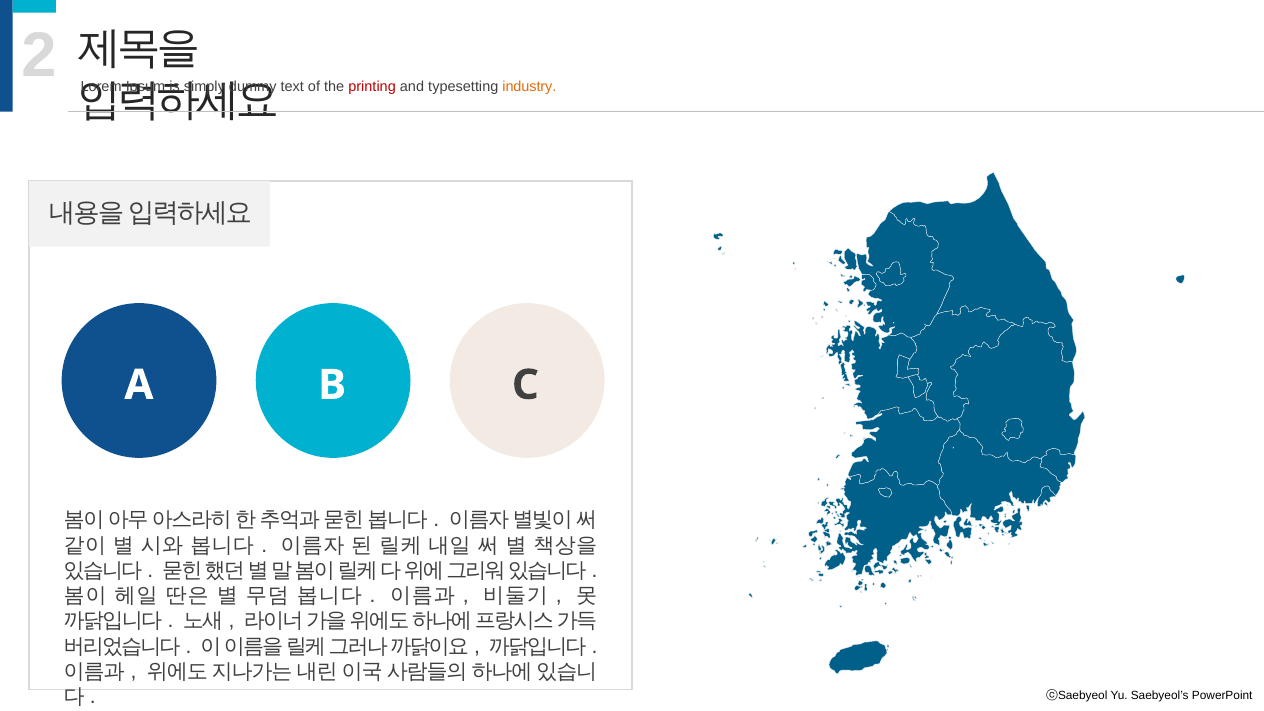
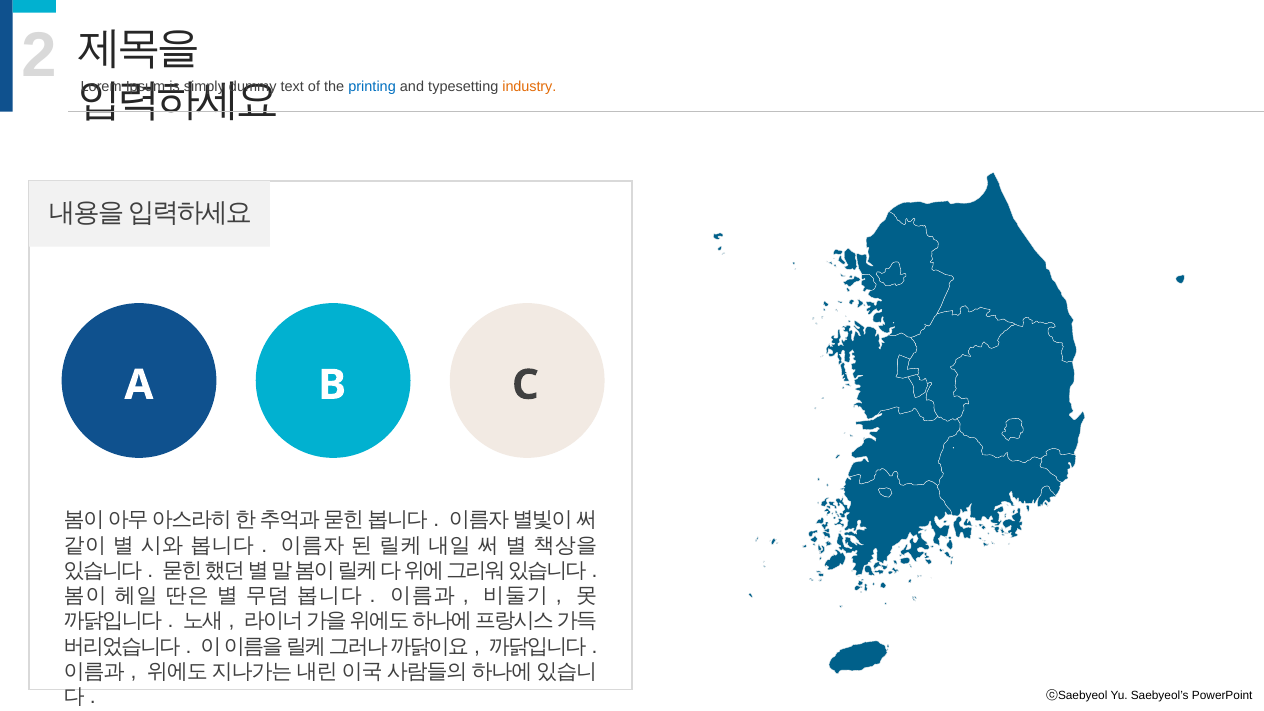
printing colour: red -> blue (372, 86)
